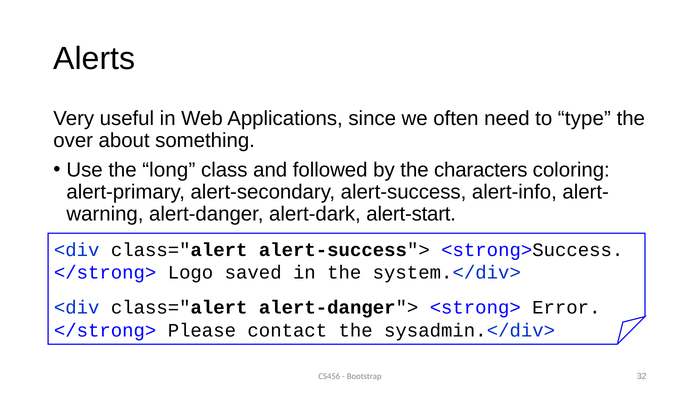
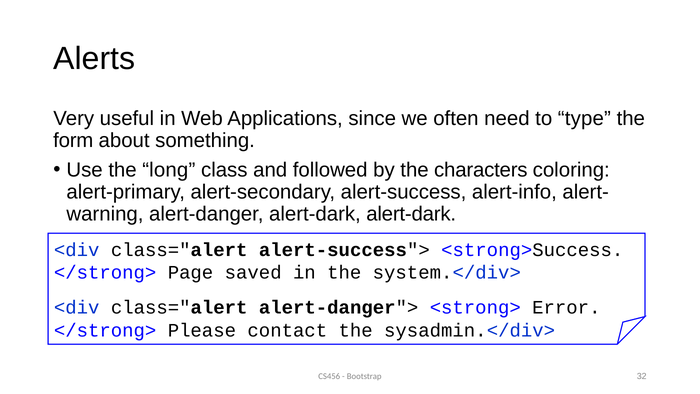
over: over -> form (73, 140)
alert-dark alert-start: alert-start -> alert-dark (411, 214)
Logo: Logo -> Page (190, 273)
